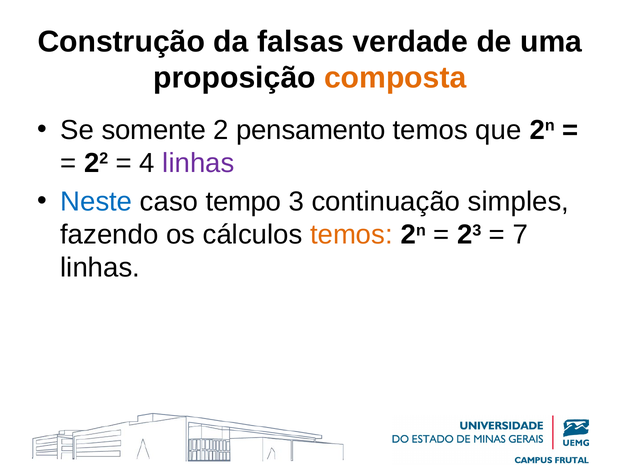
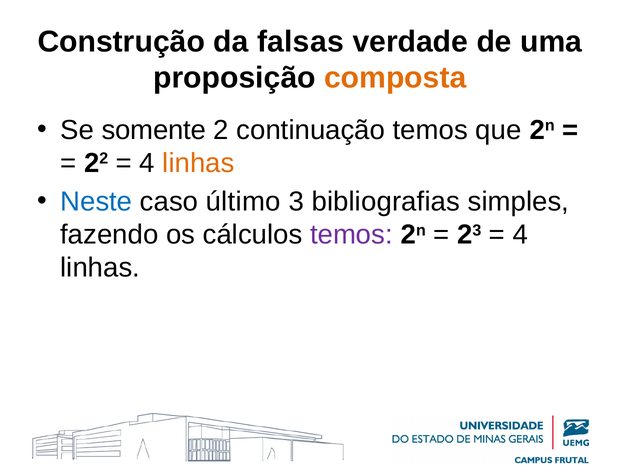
pensamento: pensamento -> continuação (311, 130)
linhas colour: purple -> orange (198, 163)
tempo: tempo -> último (243, 202)
continuação: continuação -> bibliografias (386, 202)
temos colour: orange -> purple (351, 235)
7: 7 -> 4 (520, 235)
